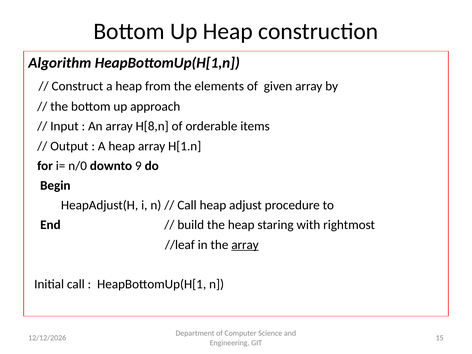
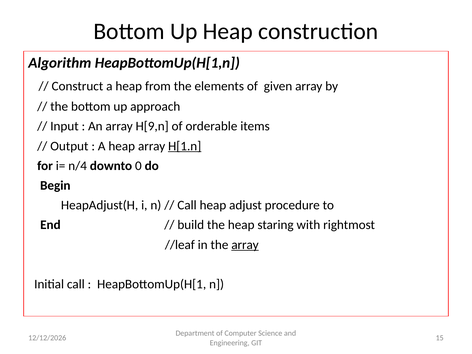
H[8,n: H[8,n -> H[9,n (152, 126)
H[1.n underline: none -> present (185, 146)
n/0: n/0 -> n/4 (78, 166)
9: 9 -> 0 (138, 166)
